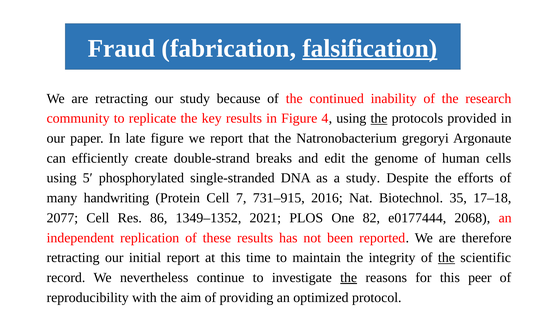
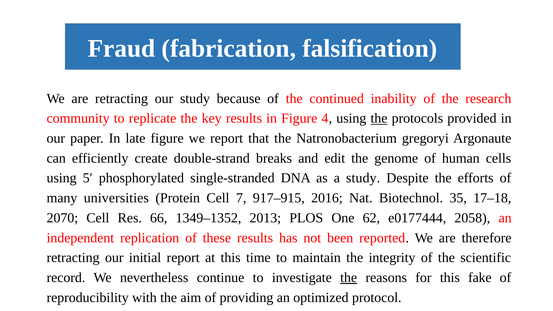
falsification underline: present -> none (370, 48)
handwriting: handwriting -> universities (116, 198)
731–915: 731–915 -> 917–915 (279, 198)
2077: 2077 -> 2070 (62, 218)
86: 86 -> 66 (159, 218)
2021: 2021 -> 2013 (265, 218)
82: 82 -> 62 (371, 218)
2068: 2068 -> 2058 (472, 218)
the underline: present -> none (446, 258)
peer: peer -> fake (480, 278)
